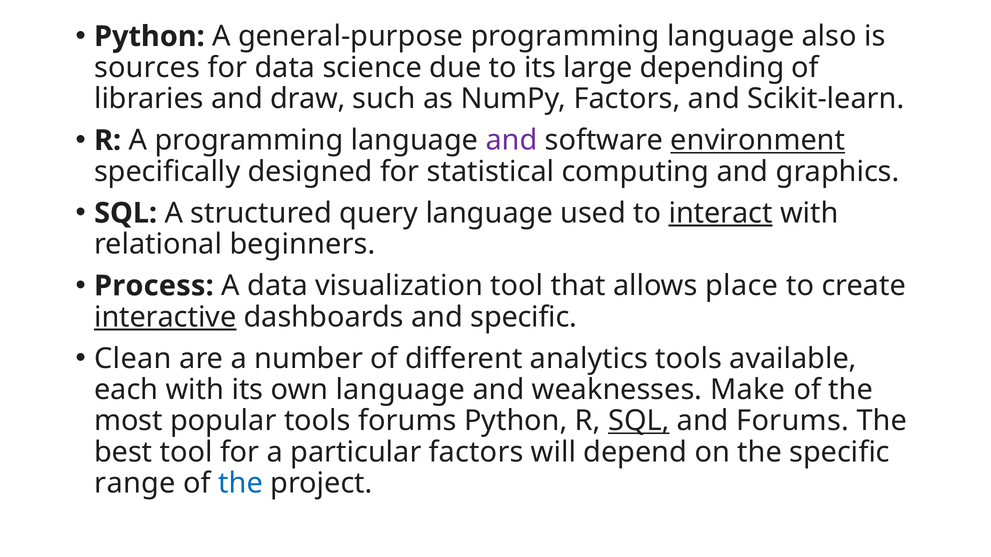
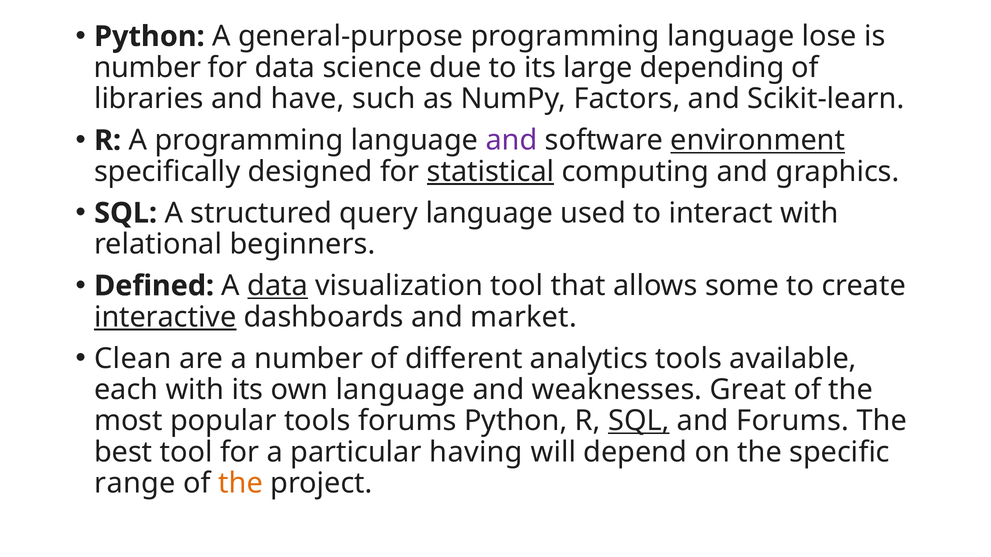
also: also -> lose (829, 36)
sources: sources -> number (147, 68)
draw: draw -> have (307, 99)
statistical underline: none -> present (491, 172)
interact underline: present -> none (721, 213)
Process: Process -> Defined (154, 286)
data underline: none -> present (278, 286)
place: place -> some (742, 286)
and specific: specific -> market (524, 317)
Make: Make -> Great (748, 390)
particular factors: factors -> having (476, 452)
the colour: blue -> orange (241, 484)
